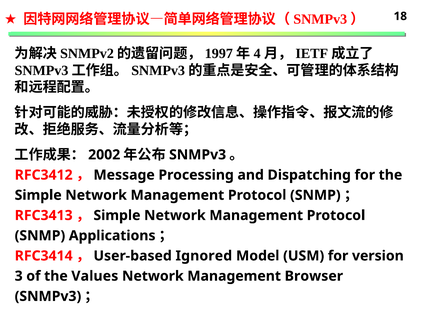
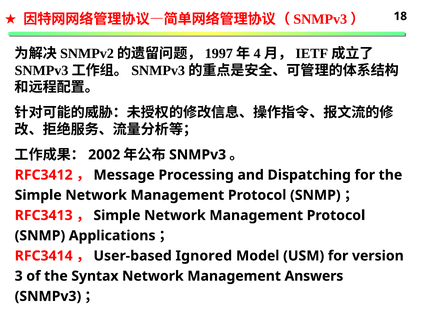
Values: Values -> Syntax (95, 276)
Browser: Browser -> Answers (314, 276)
